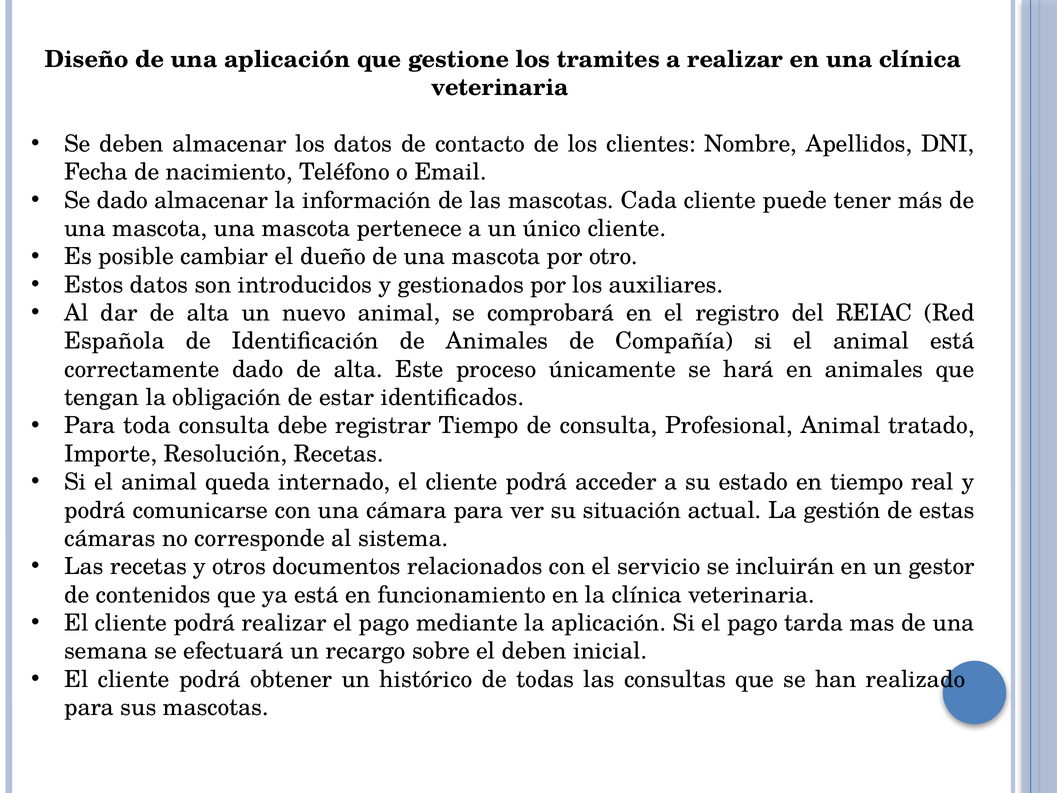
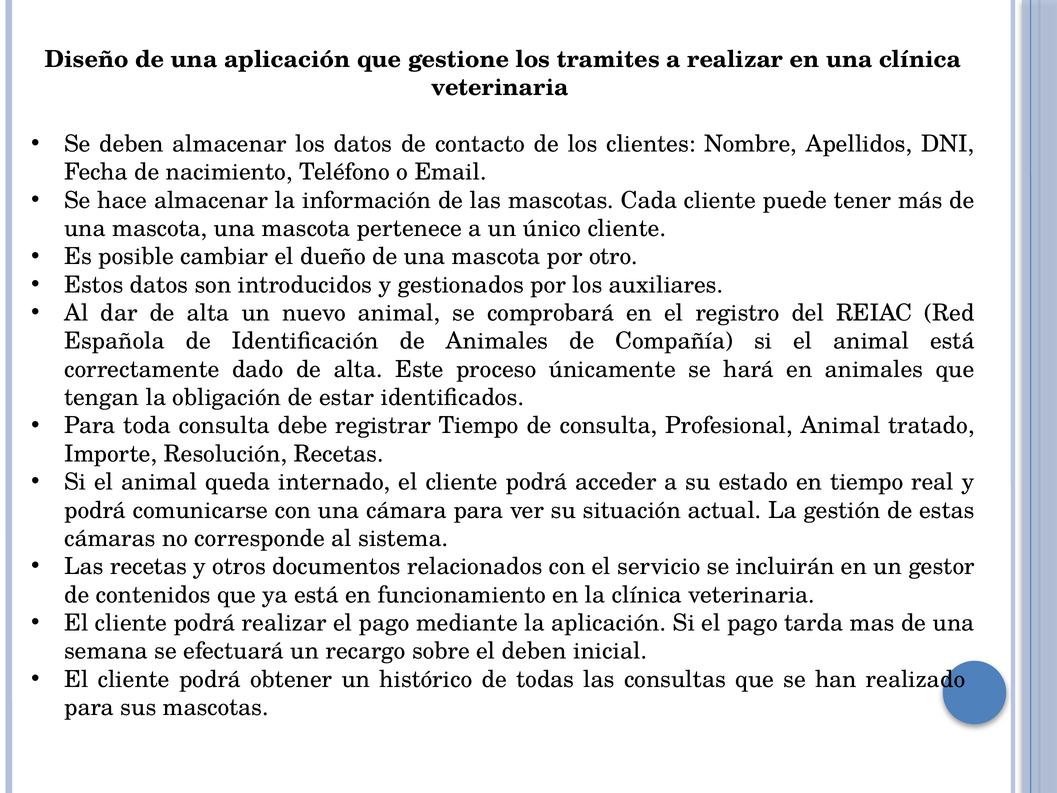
Se dado: dado -> hace (122, 200)
